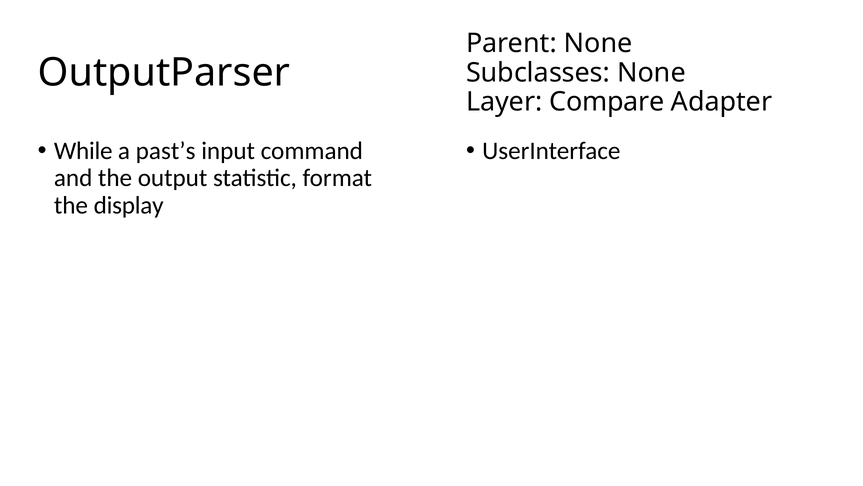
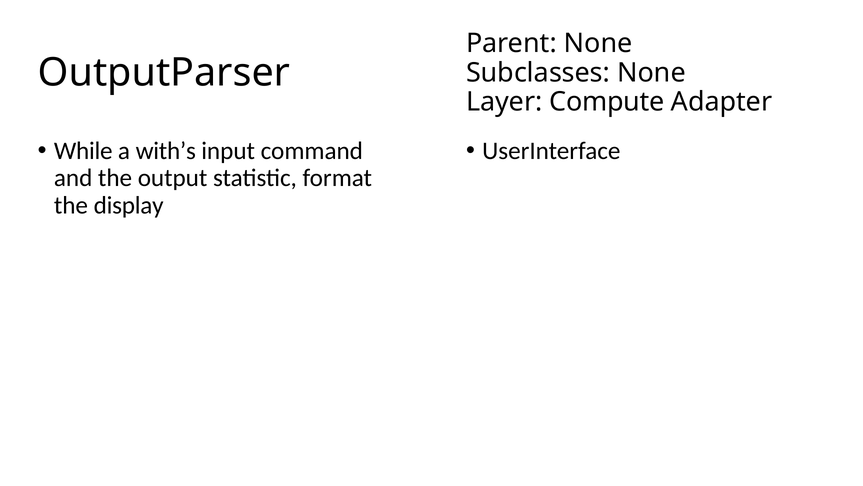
Compare: Compare -> Compute (607, 102)
past’s: past’s -> with’s (166, 151)
